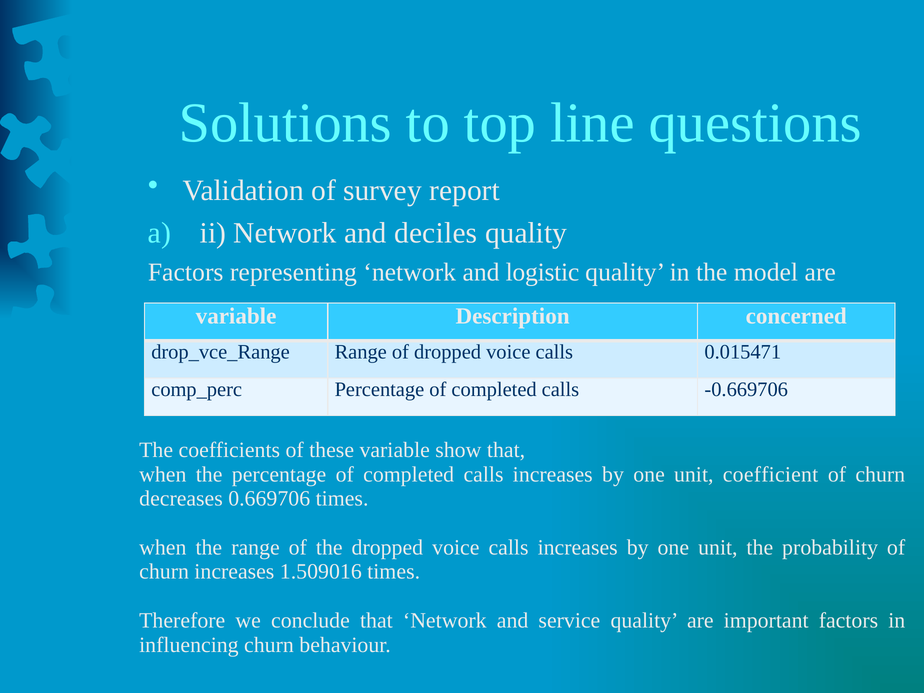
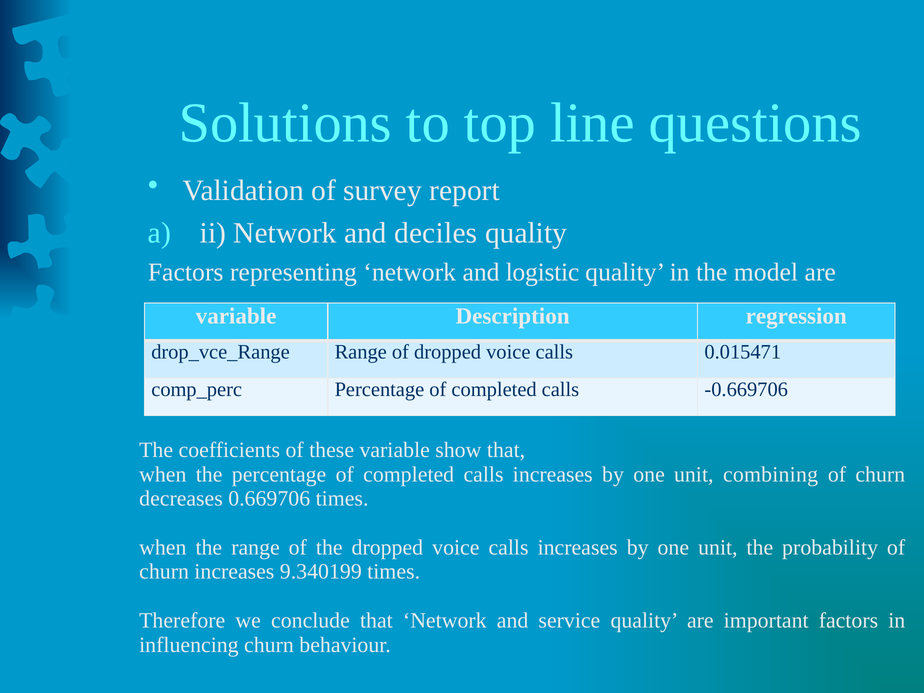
concerned: concerned -> regression (796, 316)
coefficient: coefficient -> combining (771, 474)
1.509016: 1.509016 -> 9.340199 (321, 572)
